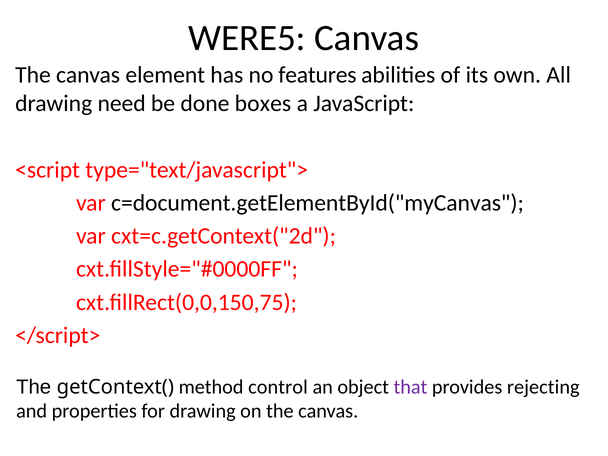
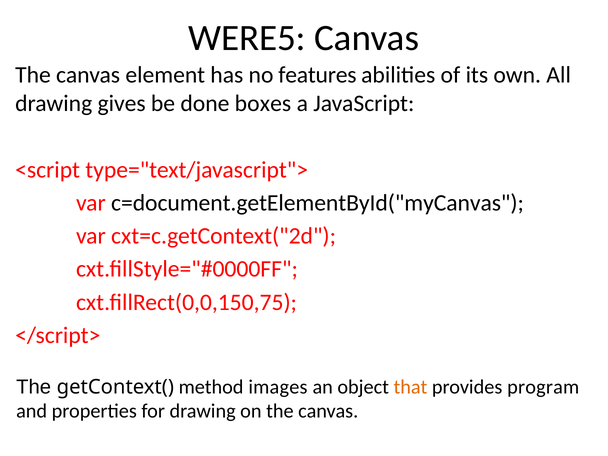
need: need -> gives (122, 104)
control: control -> images (278, 387)
that colour: purple -> orange (410, 387)
rejecting: rejecting -> program (543, 387)
